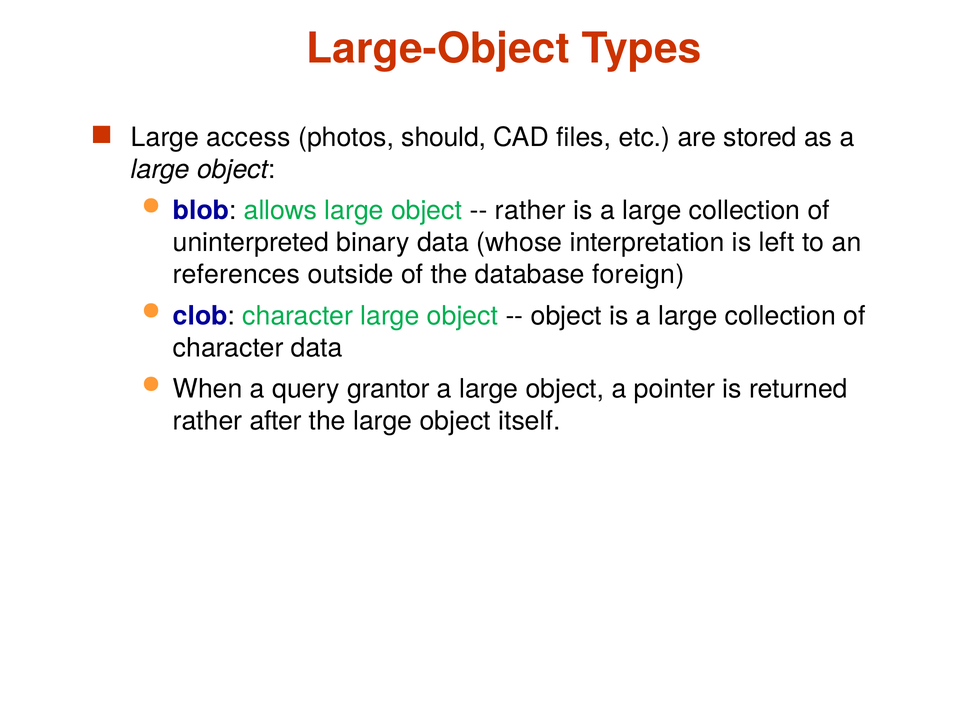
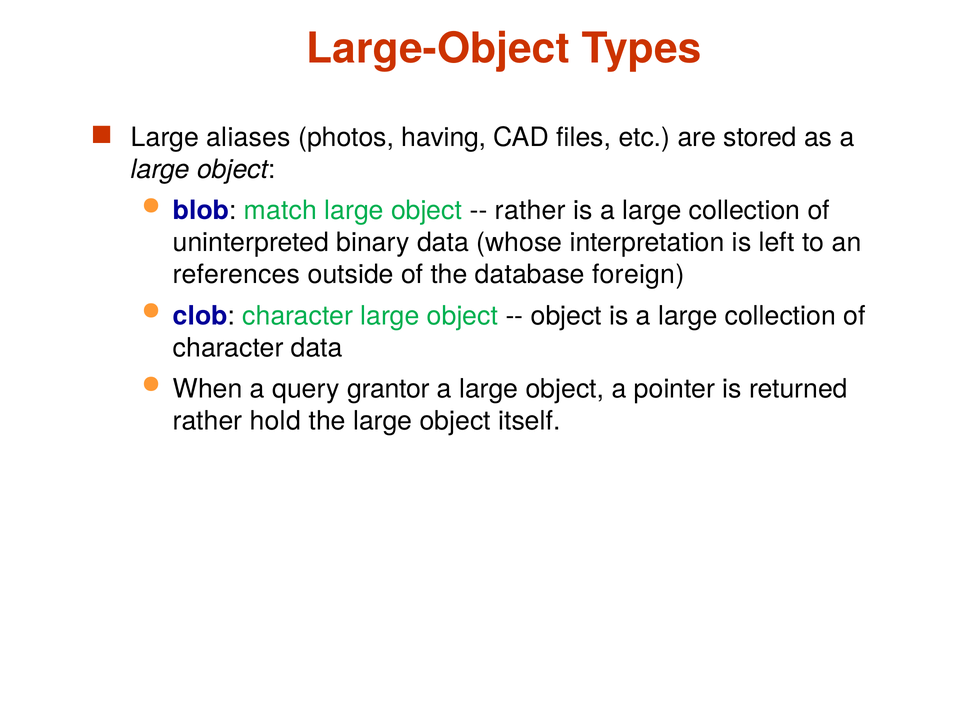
access: access -> aliases (248, 137)
should: should -> having (444, 137)
allows: allows -> match (280, 211)
after: after -> hold (275, 421)
